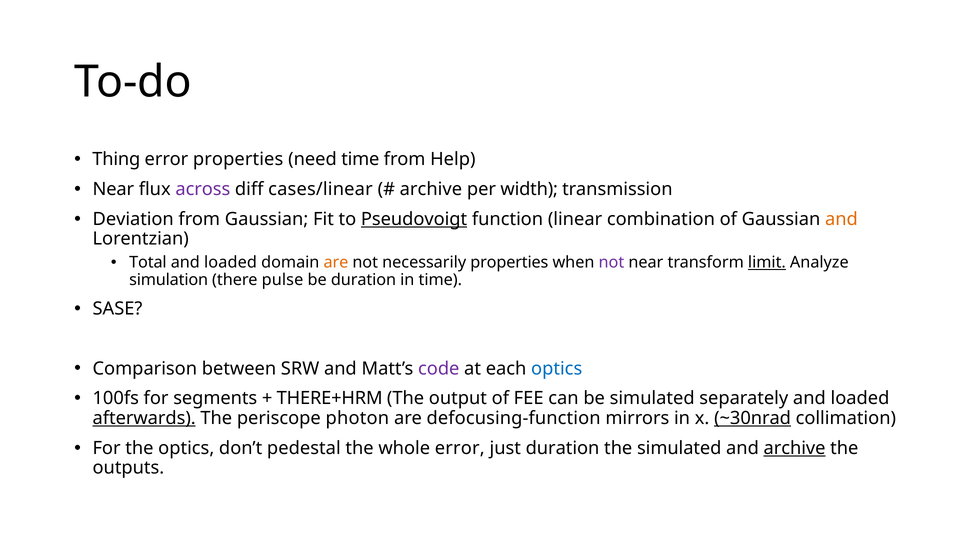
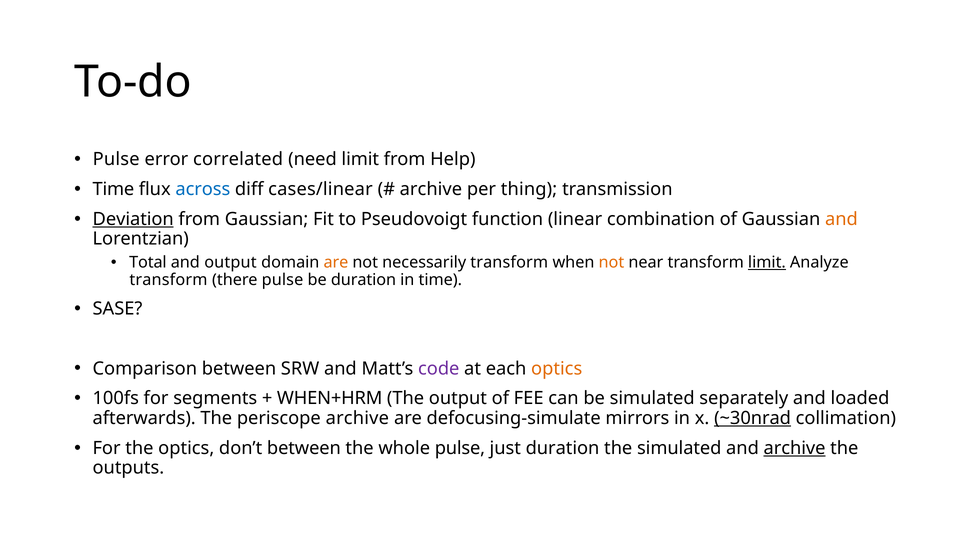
Thing: Thing -> Pulse (116, 159)
error properties: properties -> correlated (238, 159)
need time: time -> limit (360, 159)
Near: Near -> Time (113, 189)
across colour: purple -> blue (203, 189)
width: width -> thing (529, 189)
Deviation underline: none -> present (133, 219)
Pseudovoigt underline: present -> none (414, 219)
loaded: loaded -> output (230, 263)
necessarily properties: properties -> transform (509, 263)
not colour: purple -> orange (611, 263)
simulation: simulation -> transform (168, 280)
optics colour: blue -> orange (557, 369)
THERE+HRM: THERE+HRM -> WHEN+HRM (330, 399)
afterwards underline: present -> none (144, 418)
periscope photon: photon -> archive (357, 418)
defocusing-function: defocusing-function -> defocusing-simulate (514, 418)
don’t pedestal: pedestal -> between (304, 448)
whole error: error -> pulse (460, 448)
